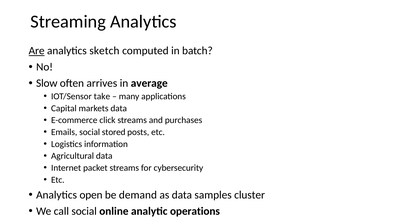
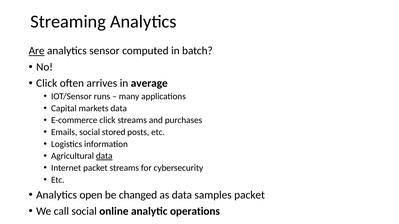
sketch: sketch -> sensor (104, 51)
Slow: Slow -> Click (47, 83)
take: take -> runs (102, 97)
data underline: none -> present (104, 156)
demand: demand -> changed (138, 195)
samples cluster: cluster -> packet (250, 195)
